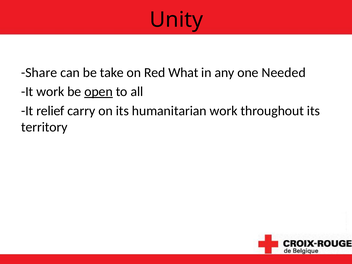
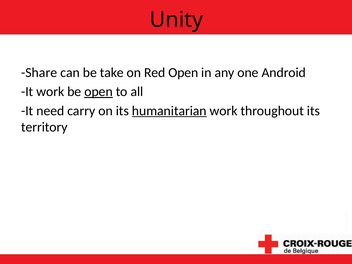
Red What: What -> Open (183, 73)
Needed: Needed -> Android (284, 73)
relief: relief -> need (50, 111)
humanitarian underline: none -> present (169, 111)
